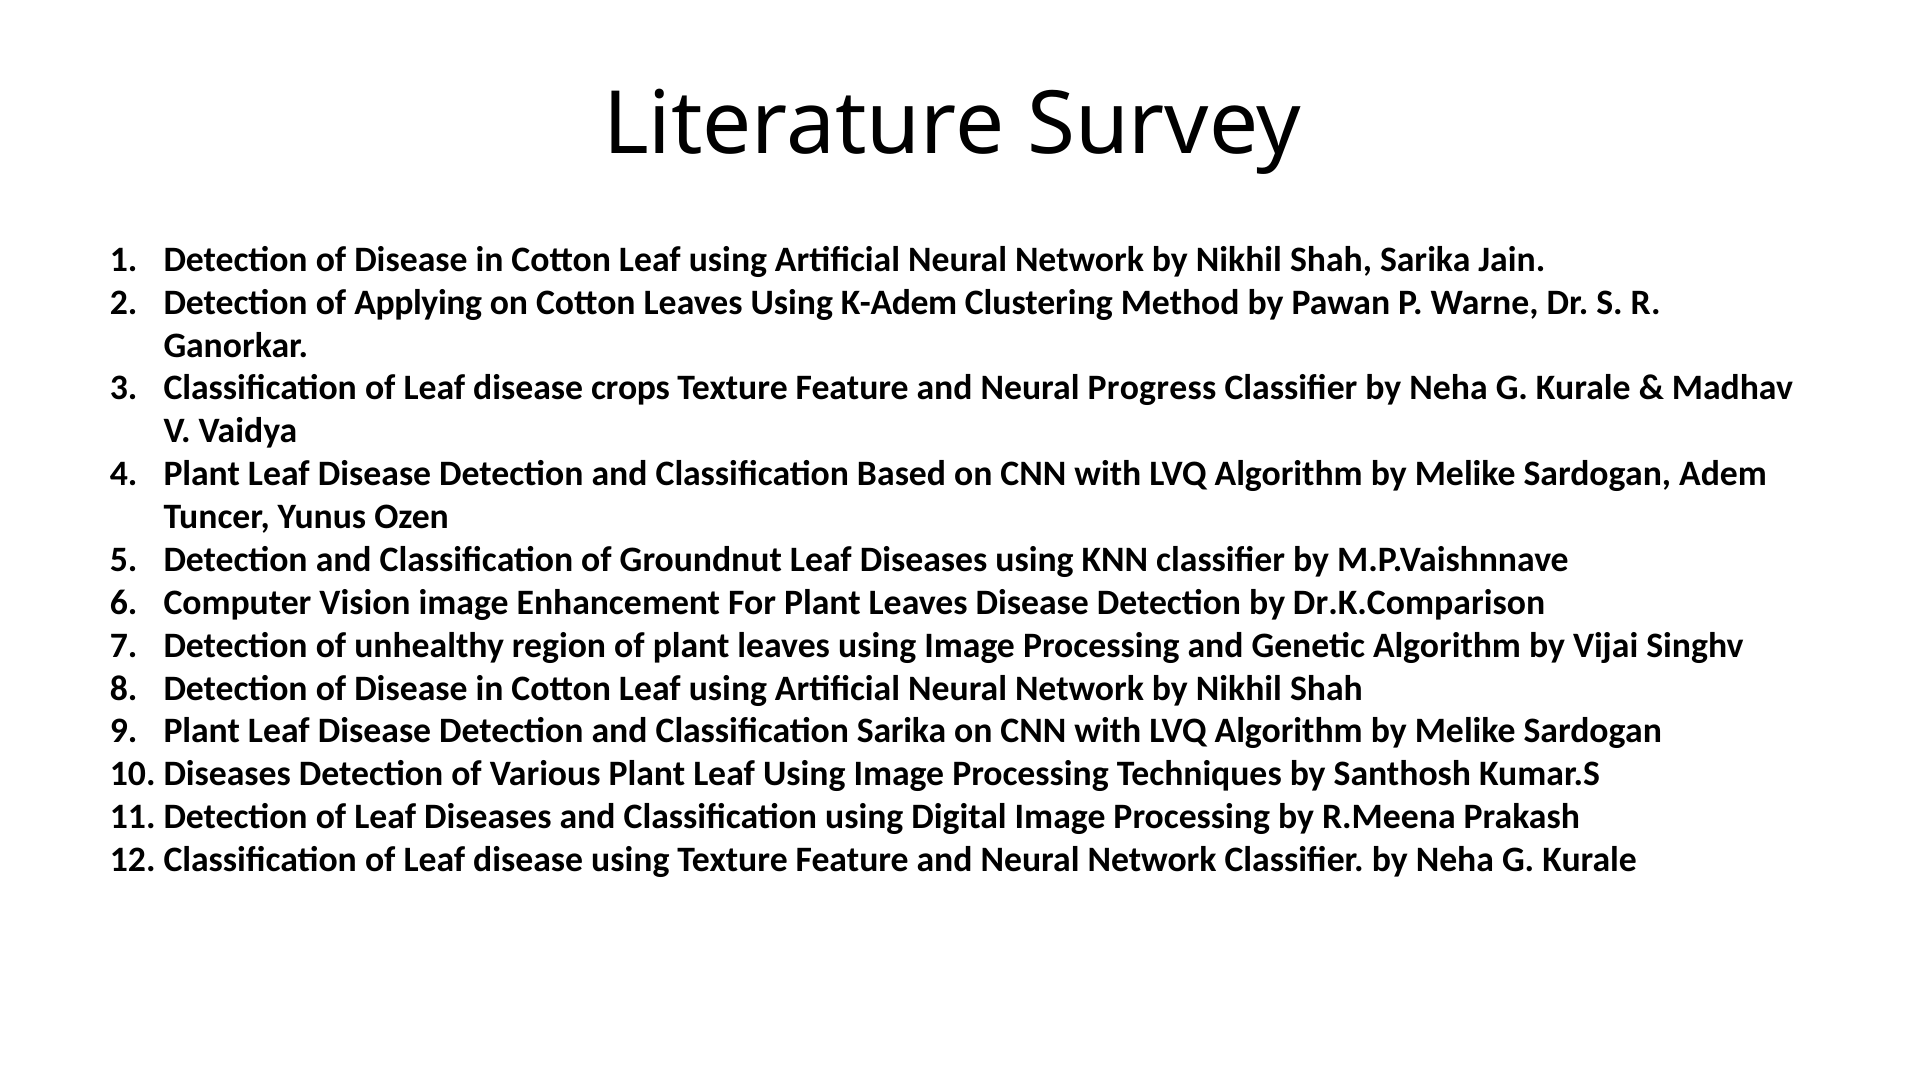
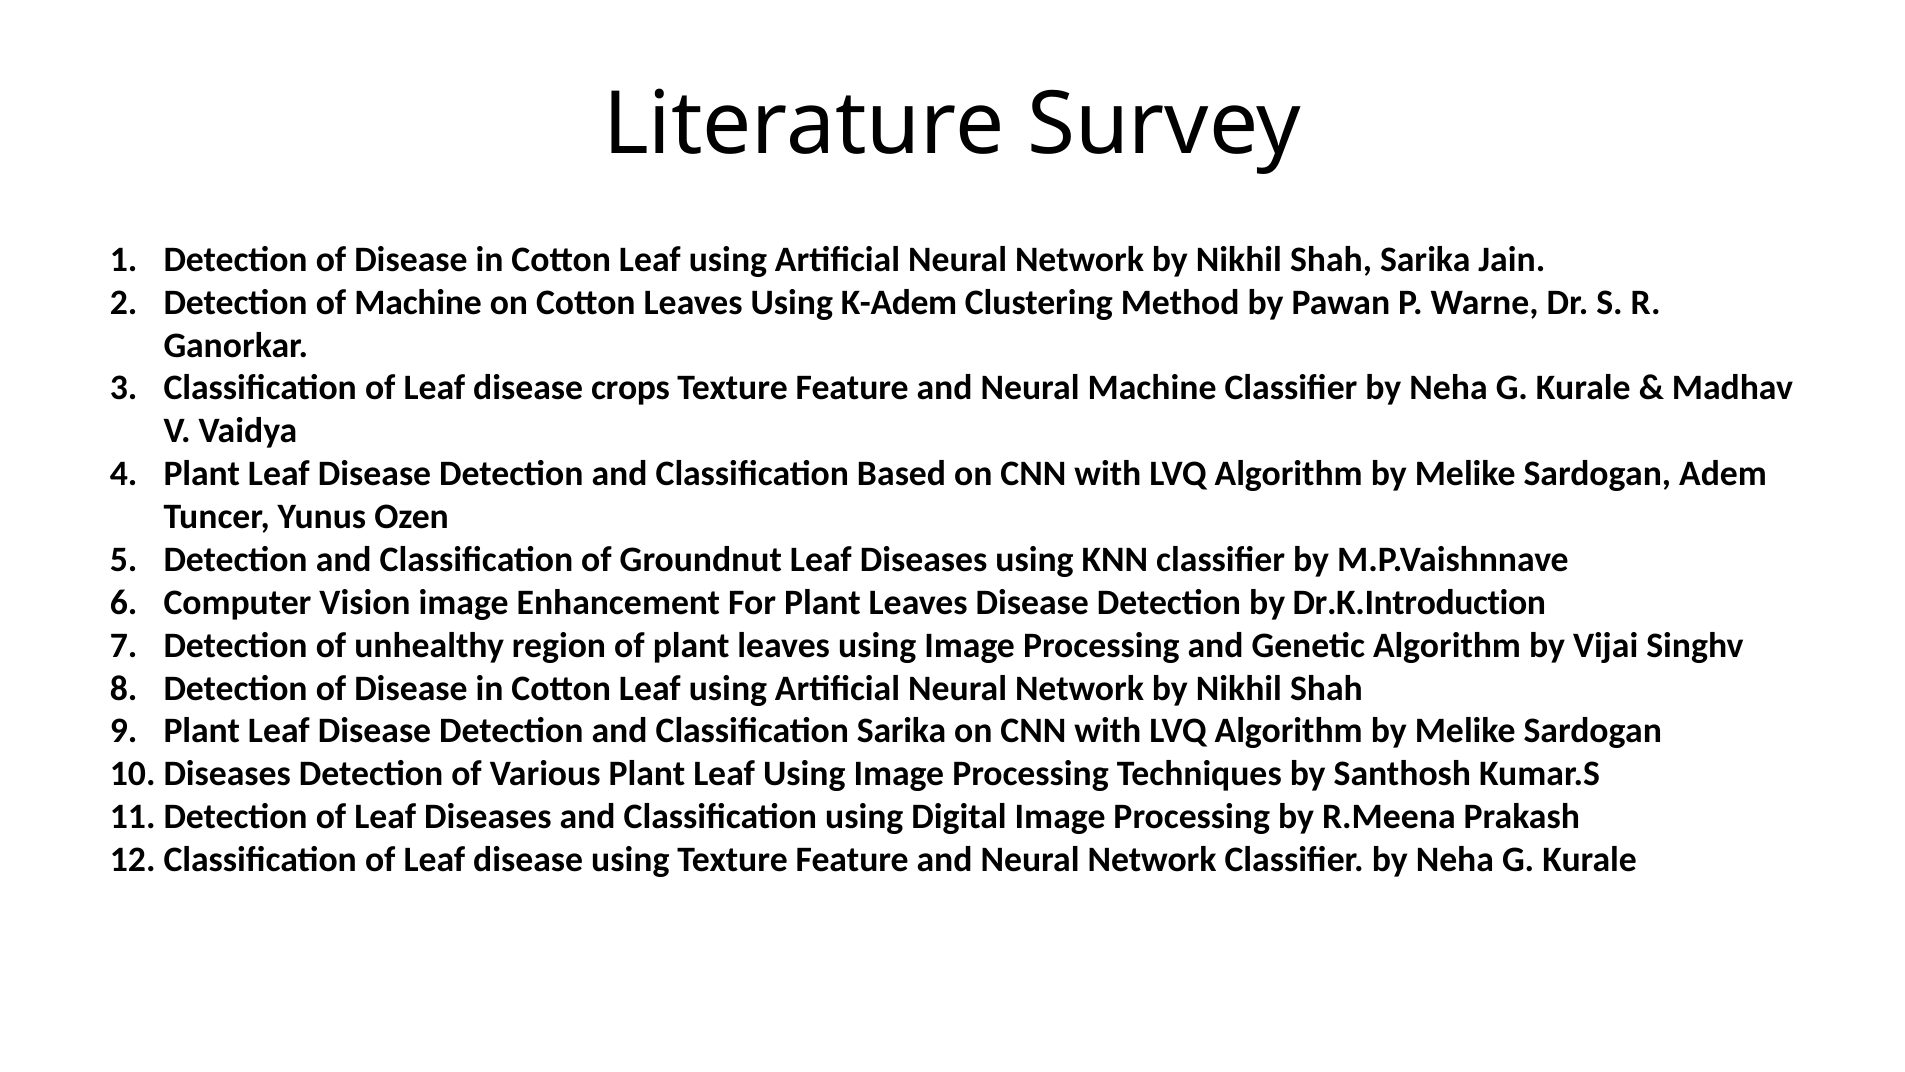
of Applying: Applying -> Machine (418, 302)
Neural Progress: Progress -> Machine (1152, 388)
Dr.K.Comparison: Dr.K.Comparison -> Dr.K.Introduction (1419, 602)
